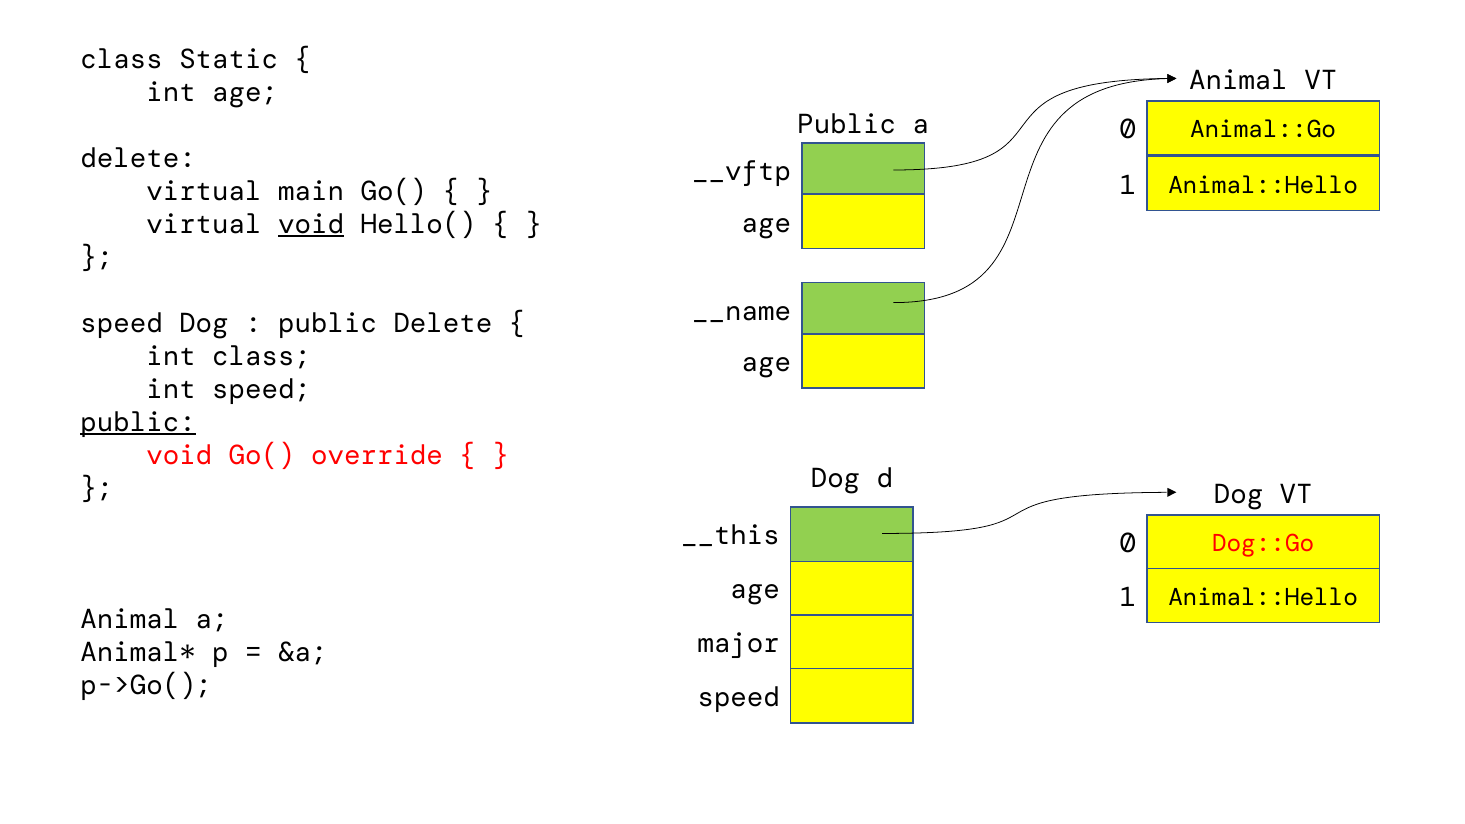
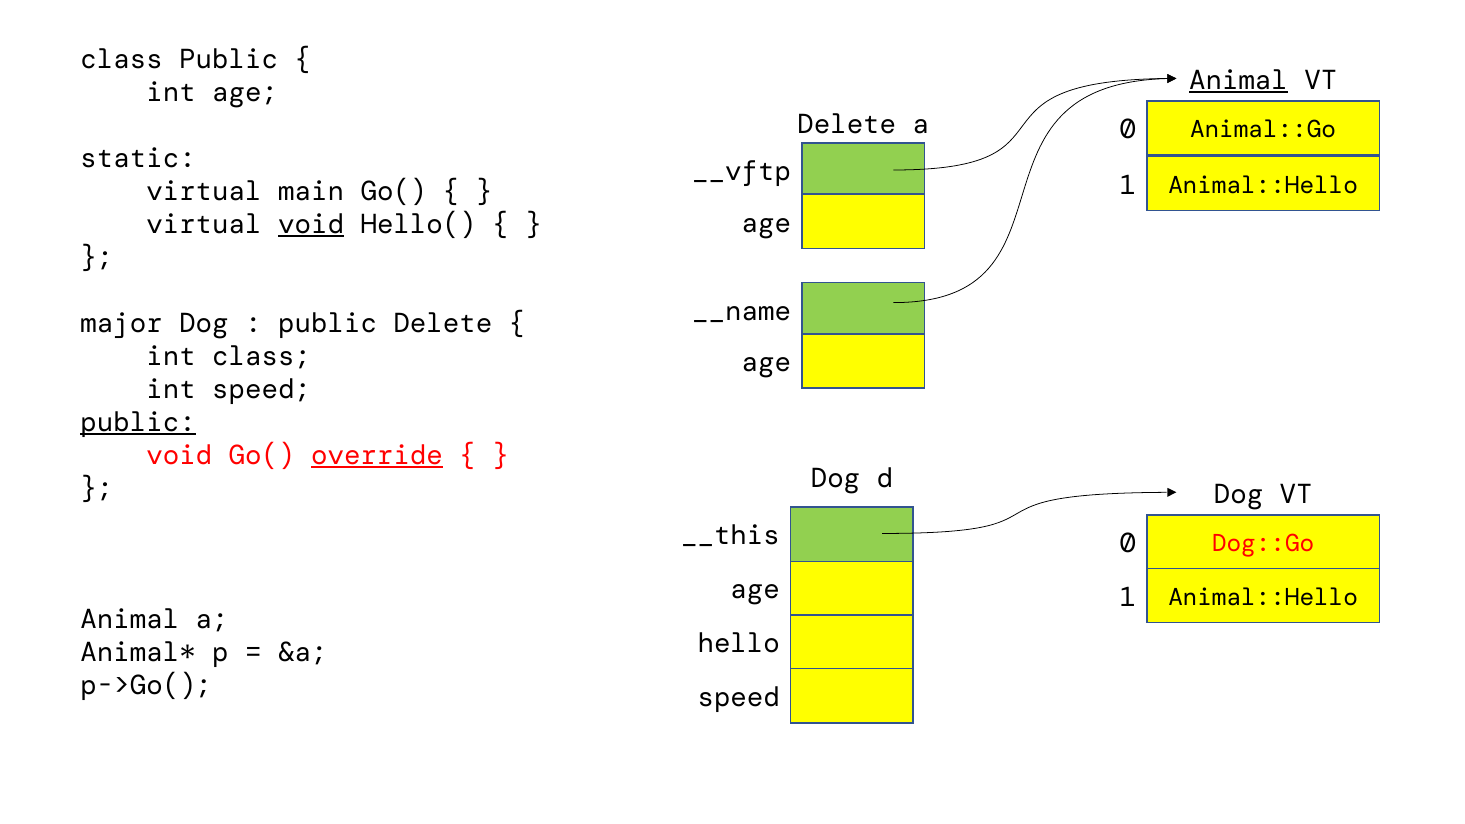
class Static: Static -> Public (229, 59)
Animal underline: none -> present (1239, 80)
Public: Public -> Delete (847, 125)
delete: delete -> static (138, 158)
speed: speed -> major (122, 323)
override underline: none -> present (377, 455)
major: major -> hello (739, 644)
